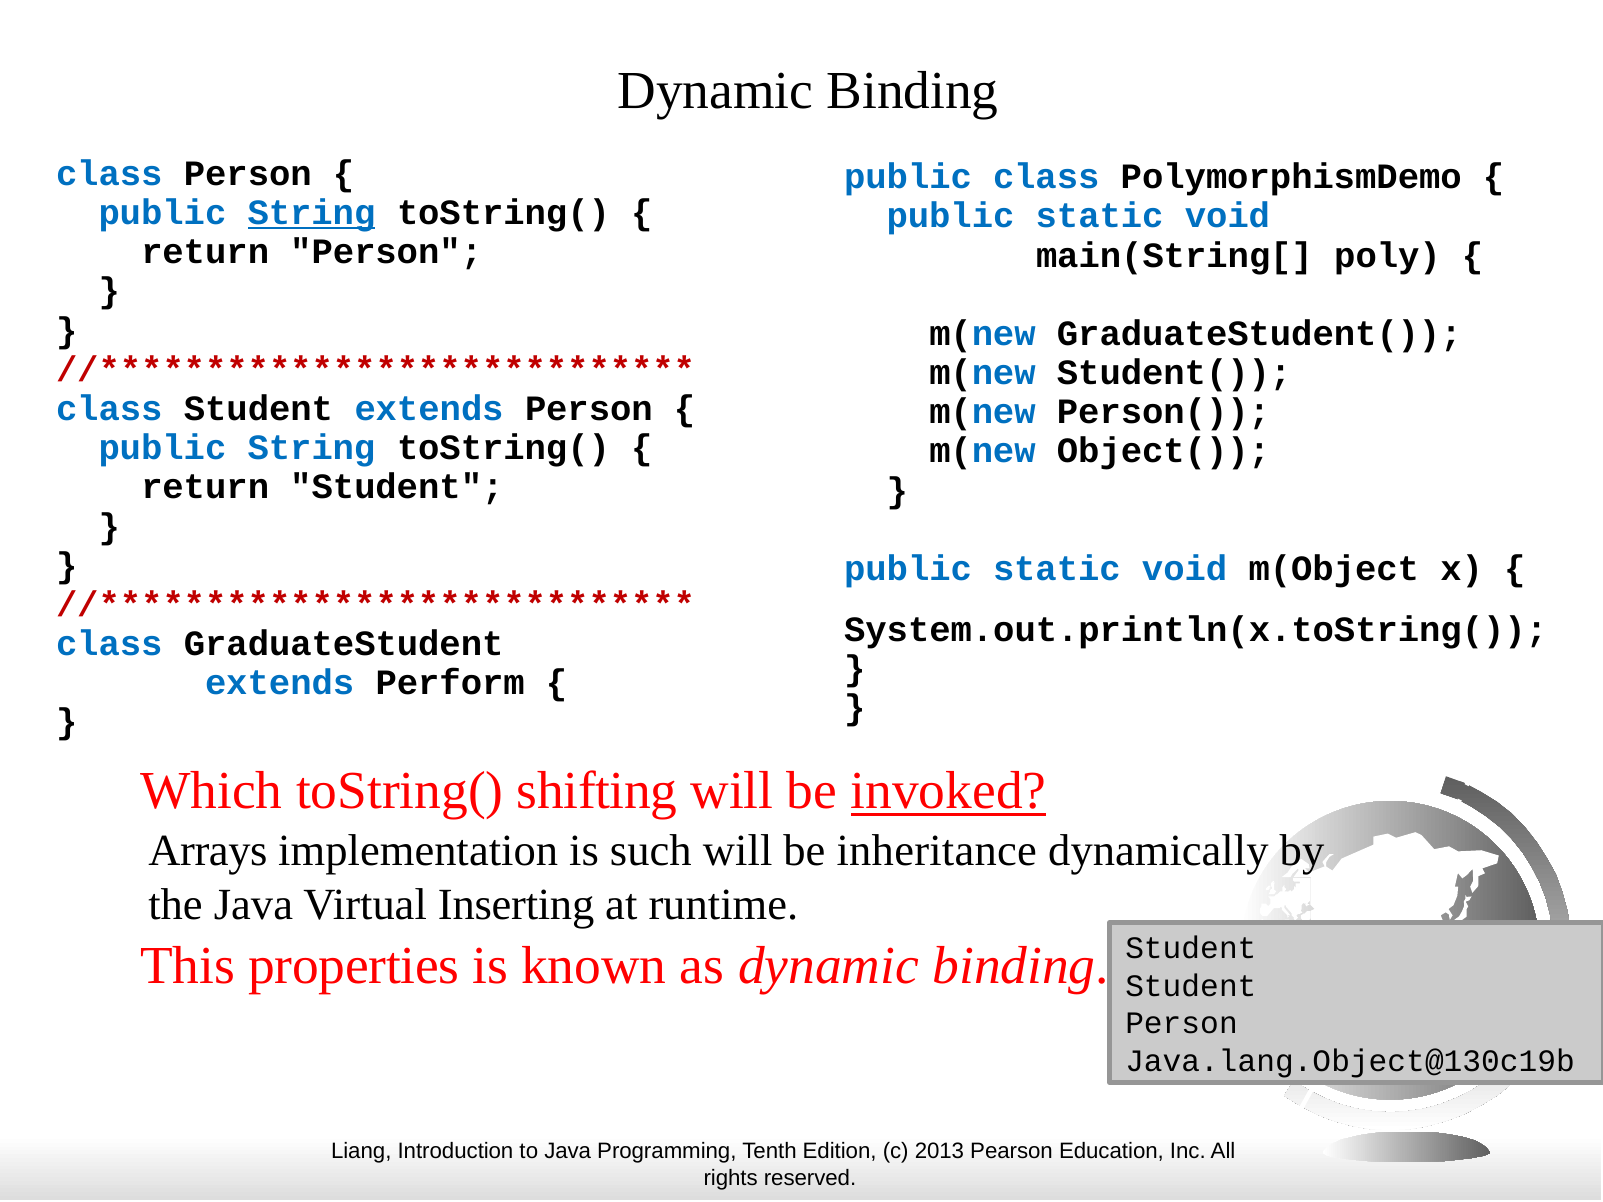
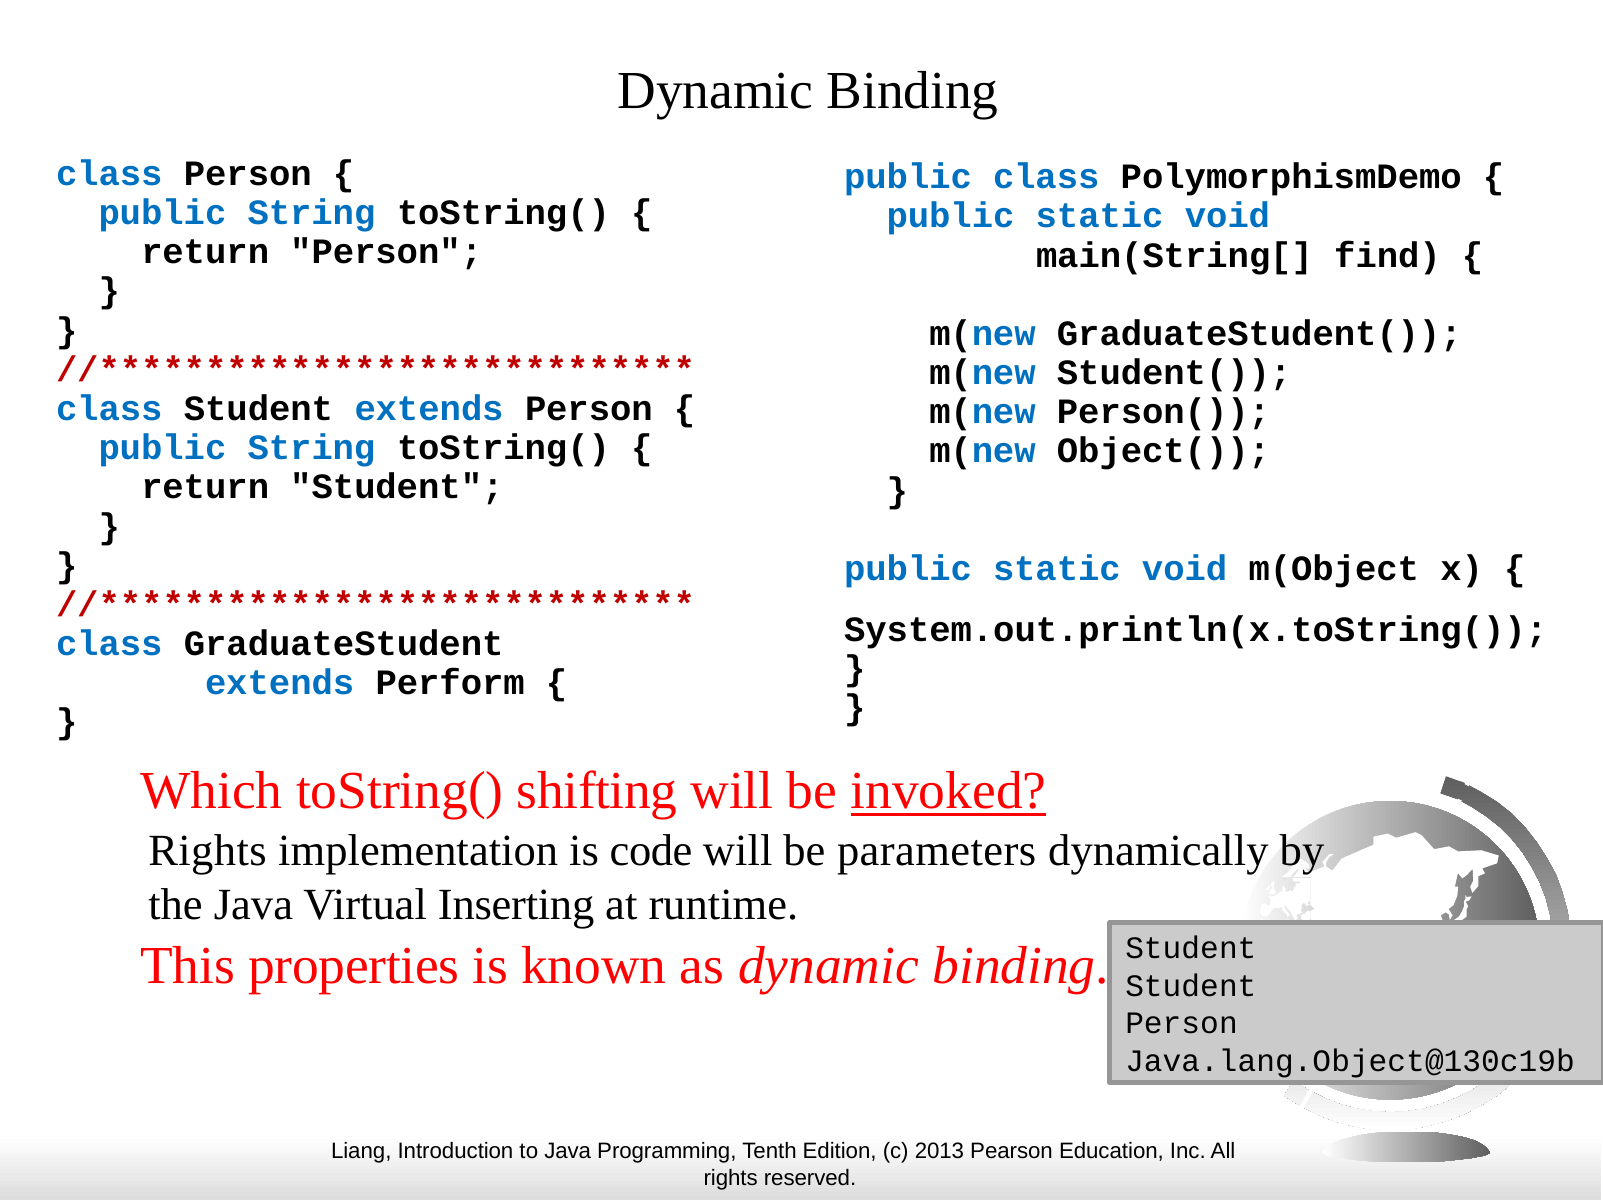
String underline: present -> none (311, 213)
poly: poly -> find (1387, 255)
Arrays: Arrays -> Rights (208, 851)
such: such -> code (651, 851)
inheritance: inheritance -> parameters (937, 851)
